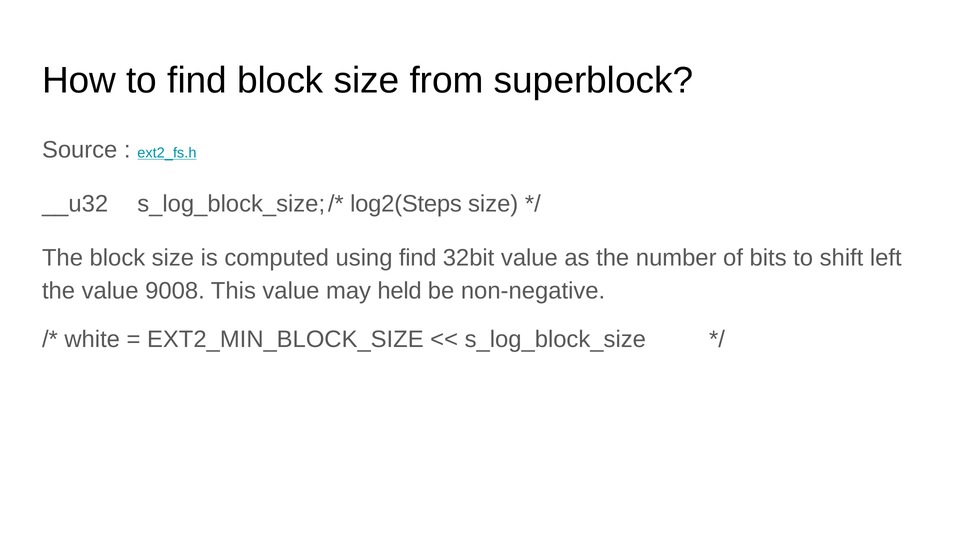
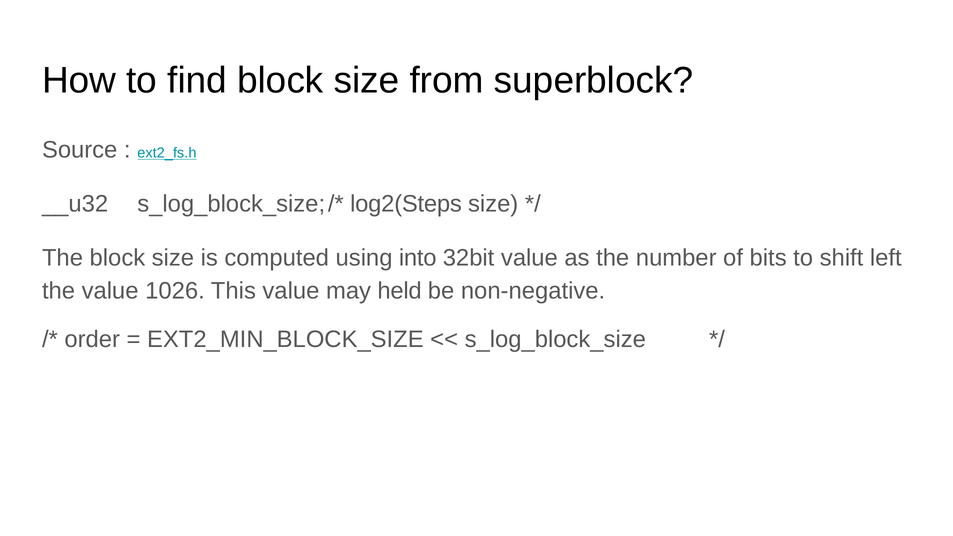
using find: find -> into (418, 258)
9008: 9008 -> 1026 (175, 291)
white: white -> order (92, 340)
